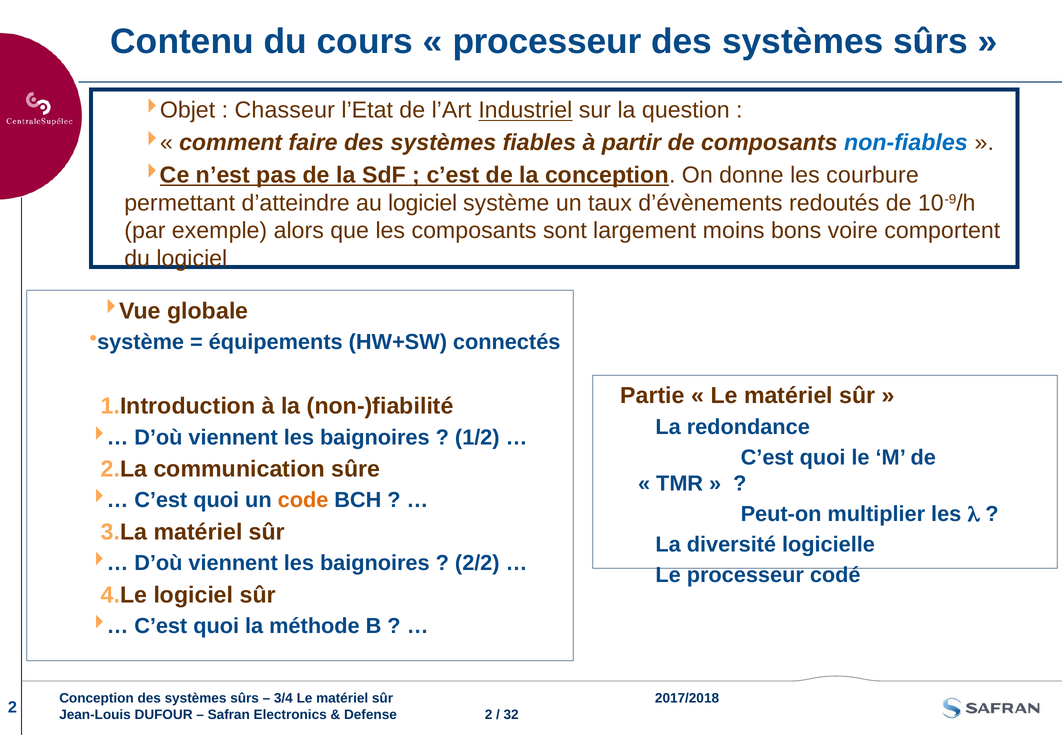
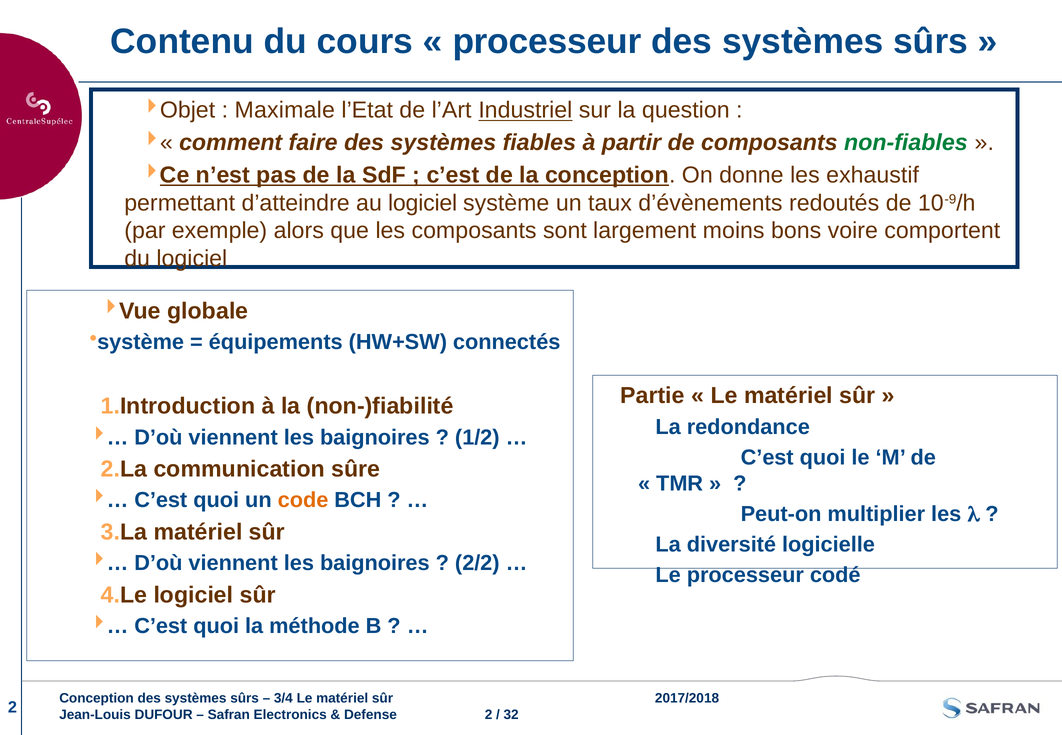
Chasseur: Chasseur -> Maximale (285, 110)
non-fiables colour: blue -> green (906, 143)
courbure: courbure -> exhaustif (873, 175)
